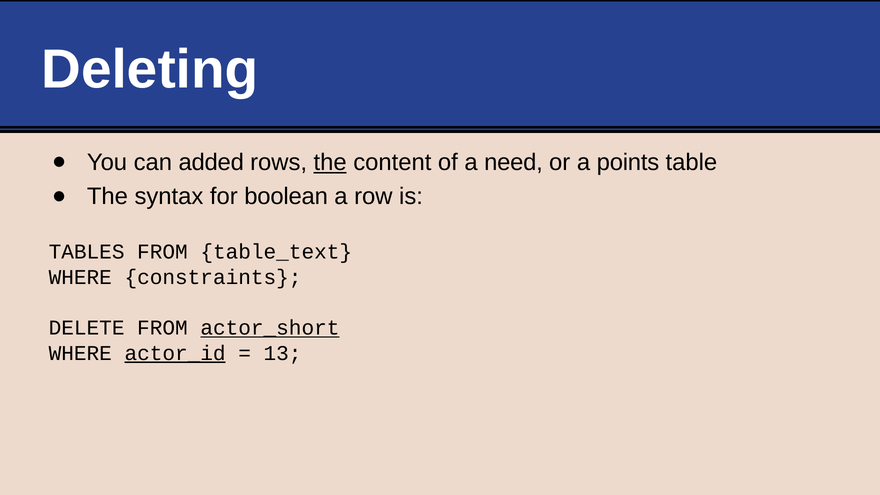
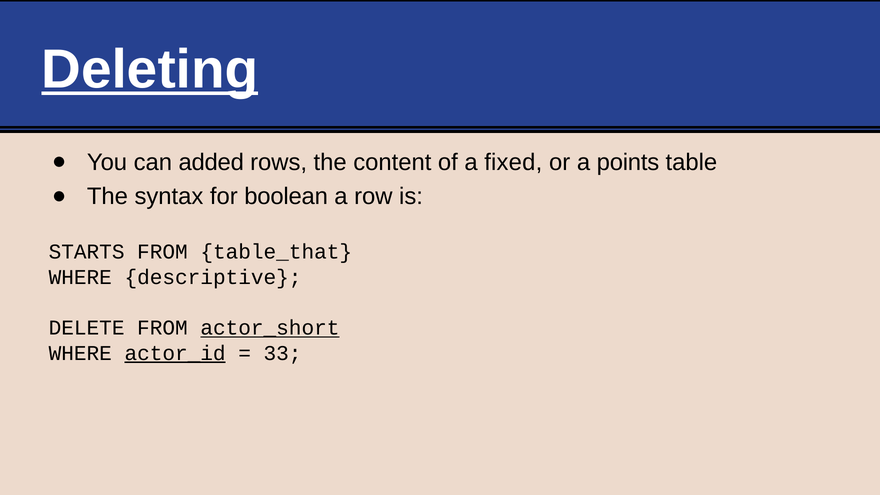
Deleting underline: none -> present (150, 70)
the underline: present -> none (330, 162)
need: need -> fixed (513, 162)
TABLES: TABLES -> STARTS (87, 252)
table_text: table_text -> table_that (276, 252)
constraints: constraints -> descriptive (213, 277)
13: 13 -> 33 (283, 353)
